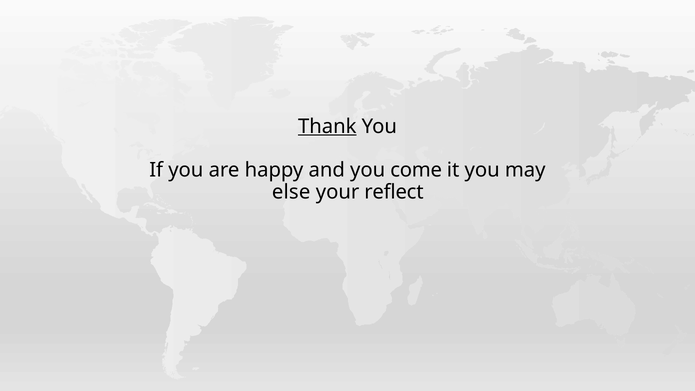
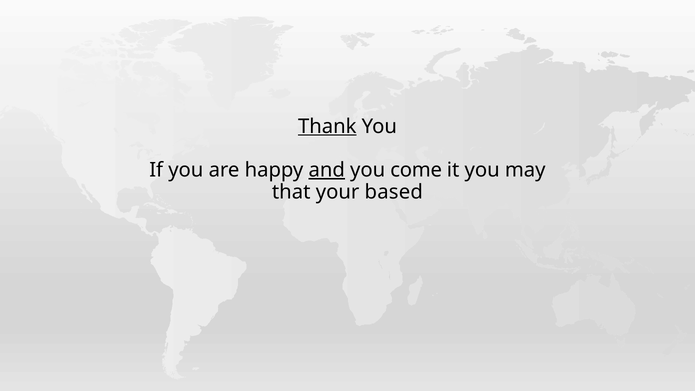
and underline: none -> present (327, 170)
else: else -> that (291, 192)
reflect: reflect -> based (394, 192)
